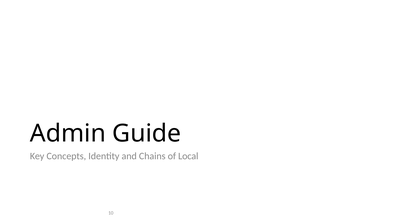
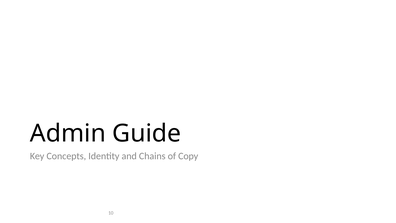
Local: Local -> Copy (188, 156)
